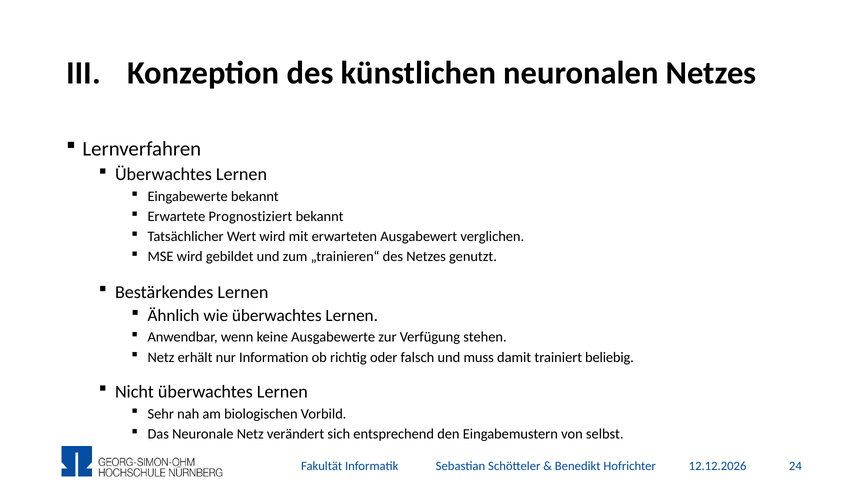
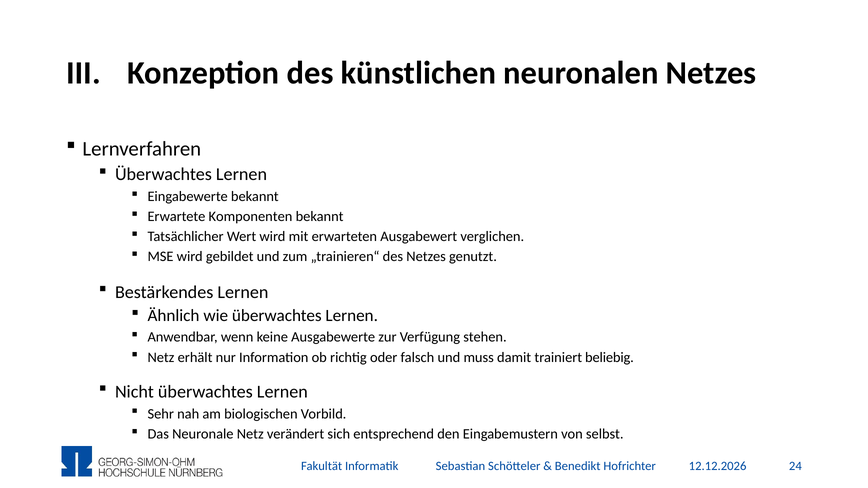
Prognostiziert: Prognostiziert -> Komponenten (250, 217)
